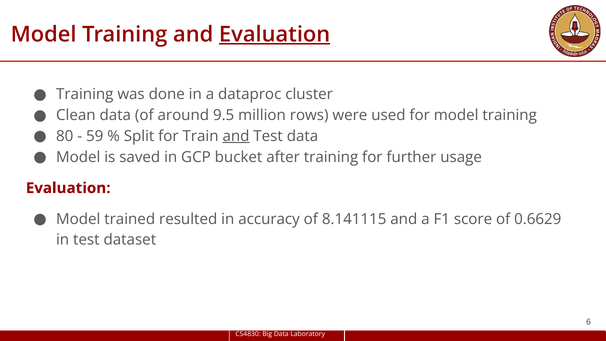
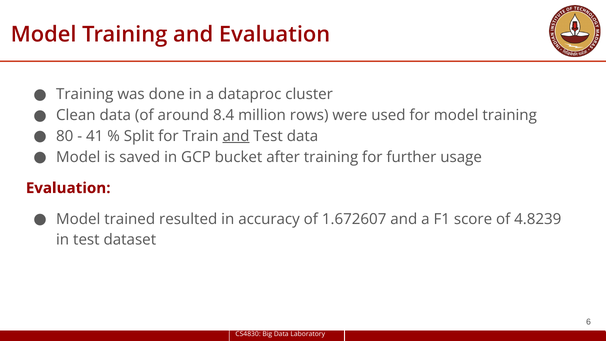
Evaluation underline: present -> none (275, 34)
9.5: 9.5 -> 8.4 (224, 115)
59: 59 -> 41 (95, 136)
8.141115: 8.141115 -> 1.672607 (354, 219)
0.6629: 0.6629 -> 4.8239 (538, 219)
